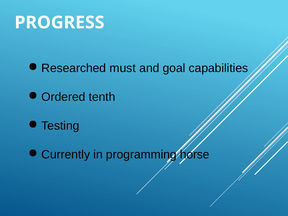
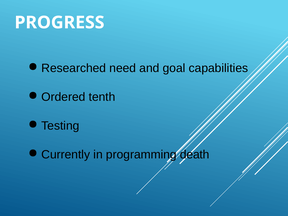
must: must -> need (123, 68)
horse: horse -> death (195, 155)
